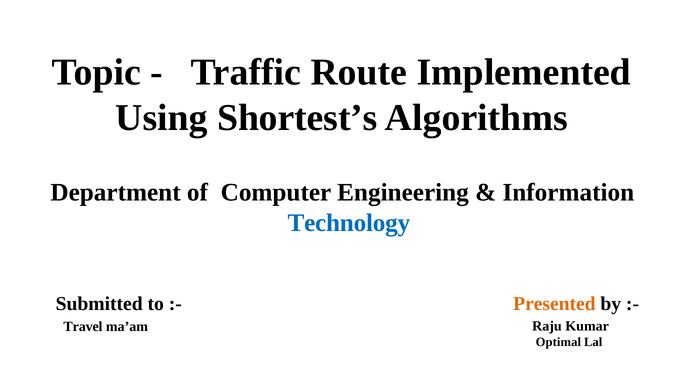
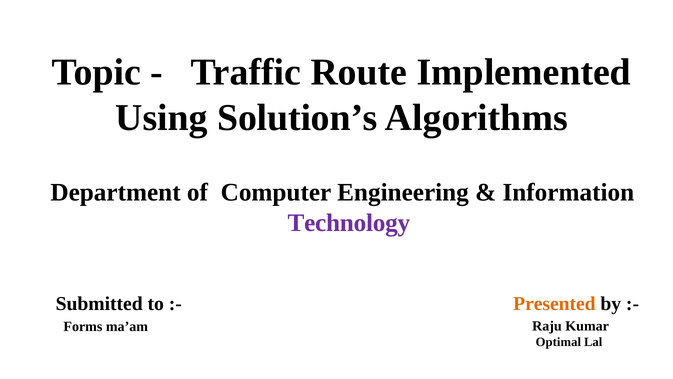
Shortest’s: Shortest’s -> Solution’s (297, 117)
Technology colour: blue -> purple (349, 223)
Travel: Travel -> Forms (83, 326)
